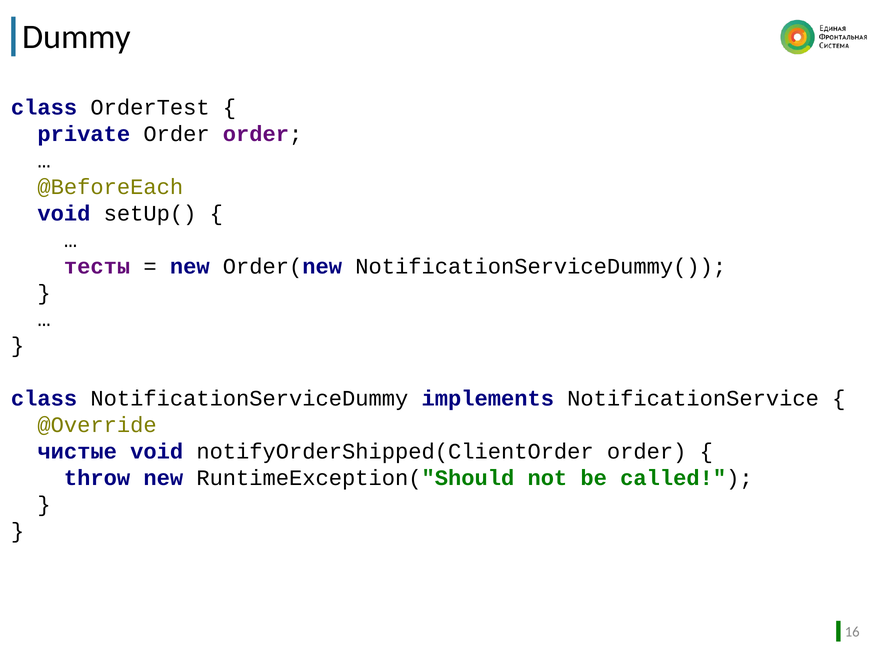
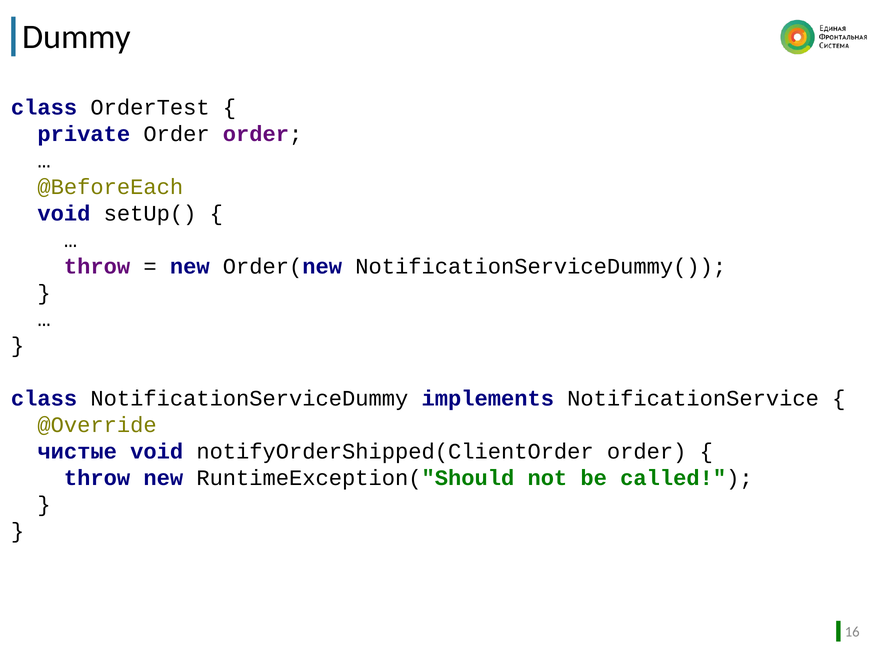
тесты: тесты -> throw (97, 266)
